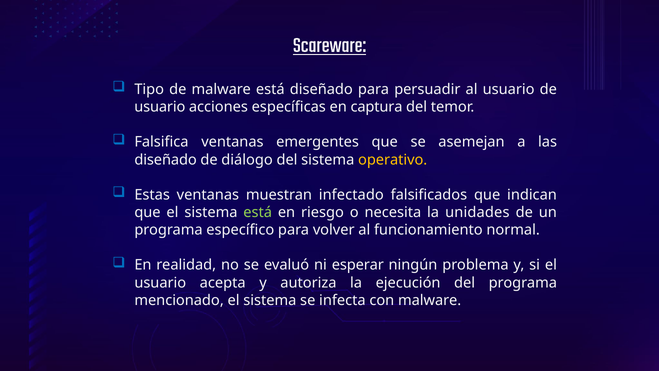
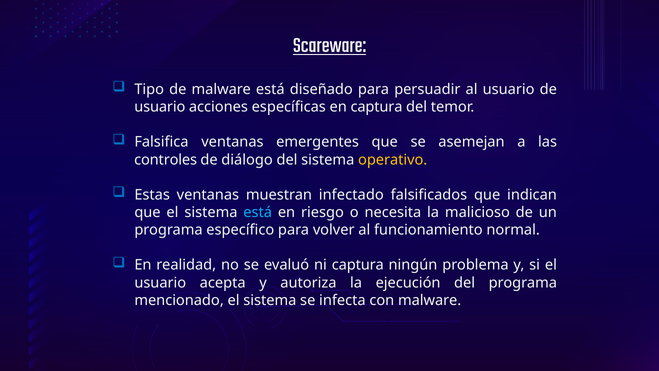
diseñado: diseñado -> controles (166, 160)
está colour: light green -> light blue (258, 212)
unidades: unidades -> malicioso (477, 212)
ni esperar: esperar -> captura (358, 265)
